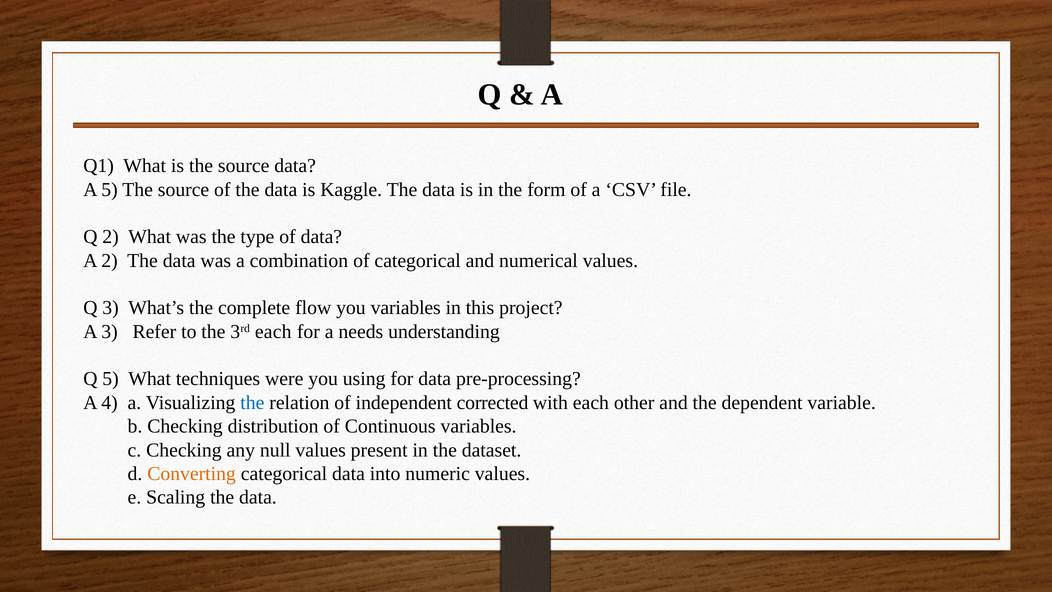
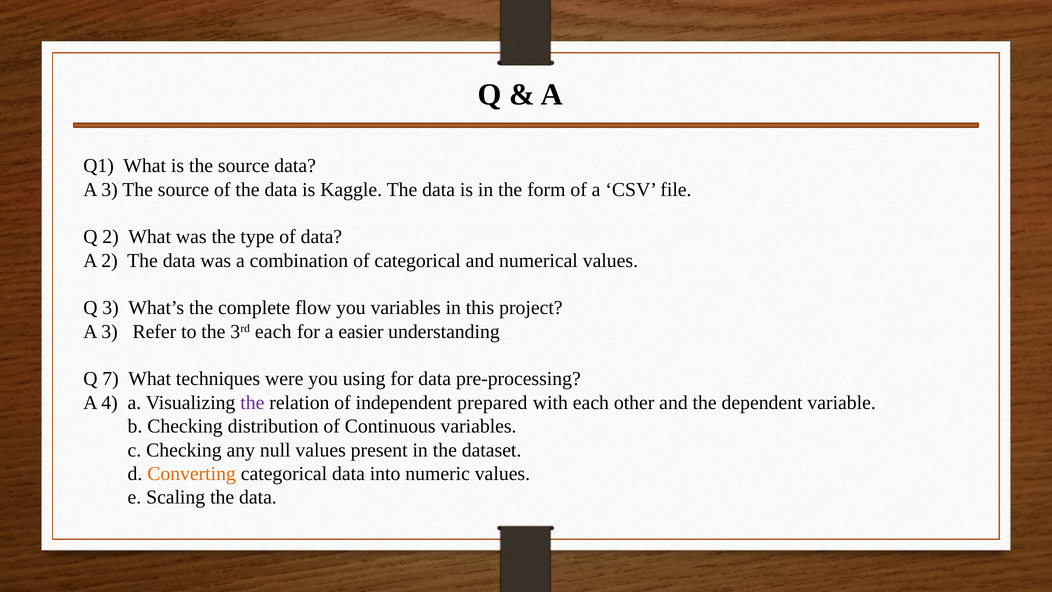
5: 5 -> 3 (109, 189)
needs: needs -> easier (361, 331)
Q 5: 5 -> 7 (111, 379)
the colour: blue -> purple (252, 402)
corrected: corrected -> prepared (492, 402)
